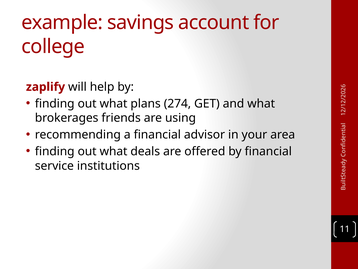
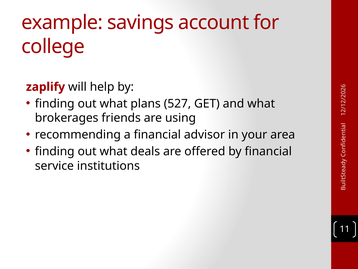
274: 274 -> 527 (177, 103)
